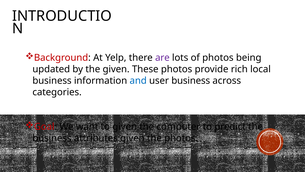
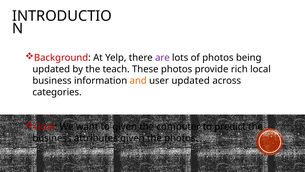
the given: given -> teach (116, 69)
and colour: blue -> orange (138, 81)
user business: business -> updated (191, 81)
